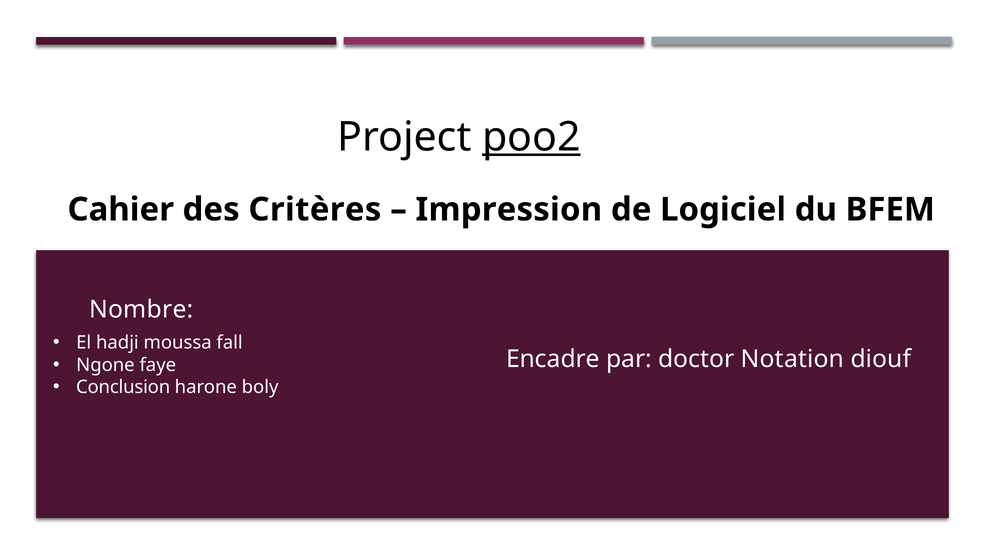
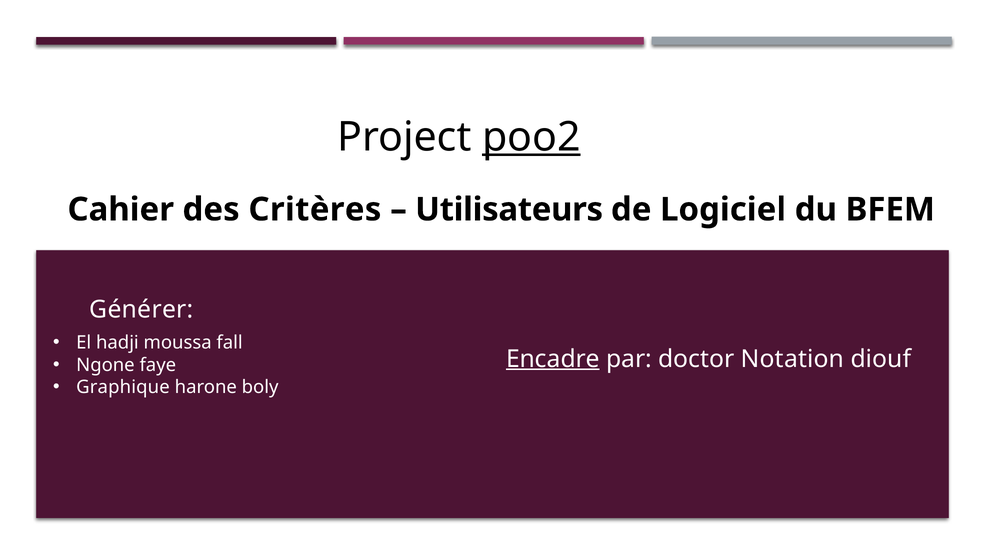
Impression: Impression -> Utilisateurs (509, 209)
Nombre: Nombre -> Générer (141, 309)
Encadre underline: none -> present (553, 359)
Conclusion: Conclusion -> Graphique (123, 387)
